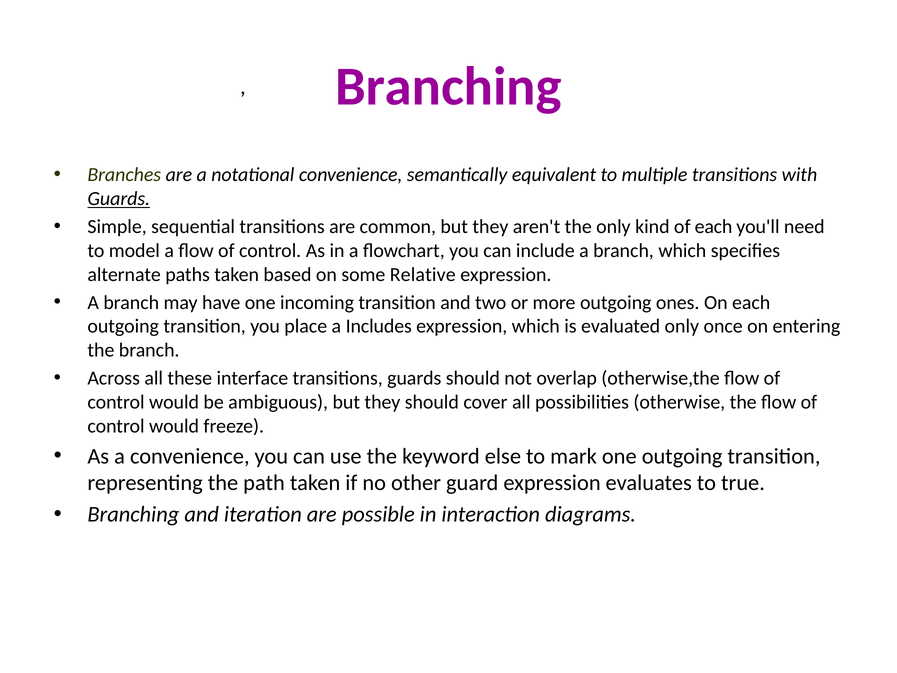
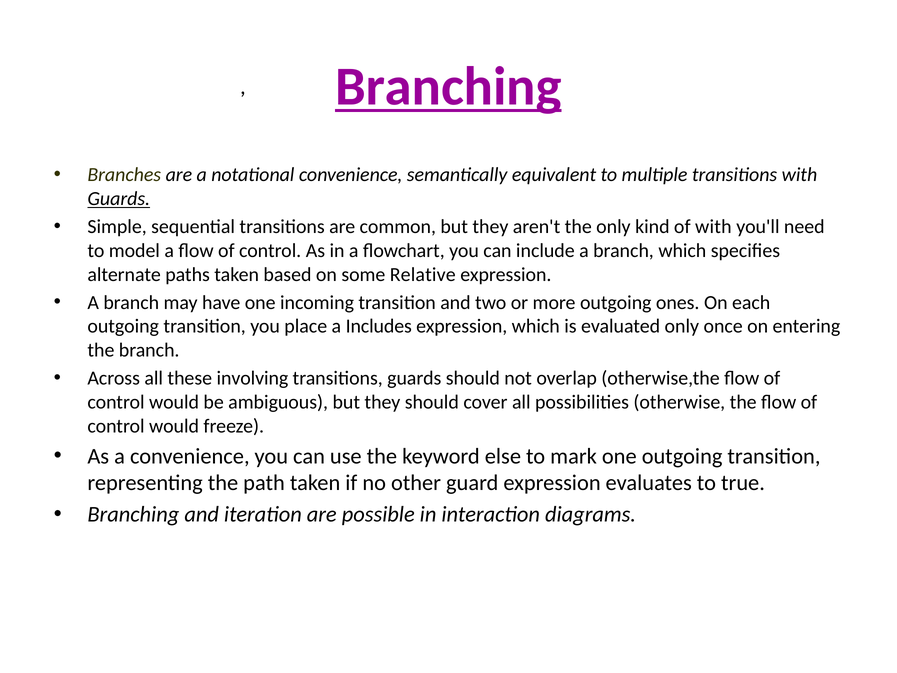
Branching underline: none -> present (448, 87)
of each: each -> with (713, 227)
interface: interface -> involving (252, 378)
